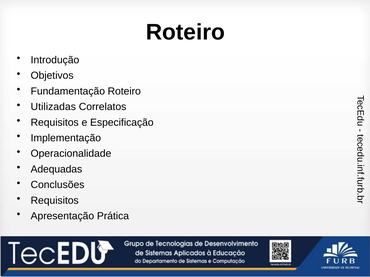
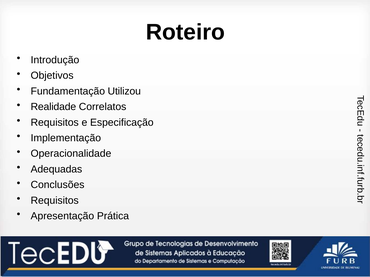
Fundamentação Roteiro: Roteiro -> Utilizou (124, 91)
Utilizadas: Utilizadas -> Realidade (53, 107)
